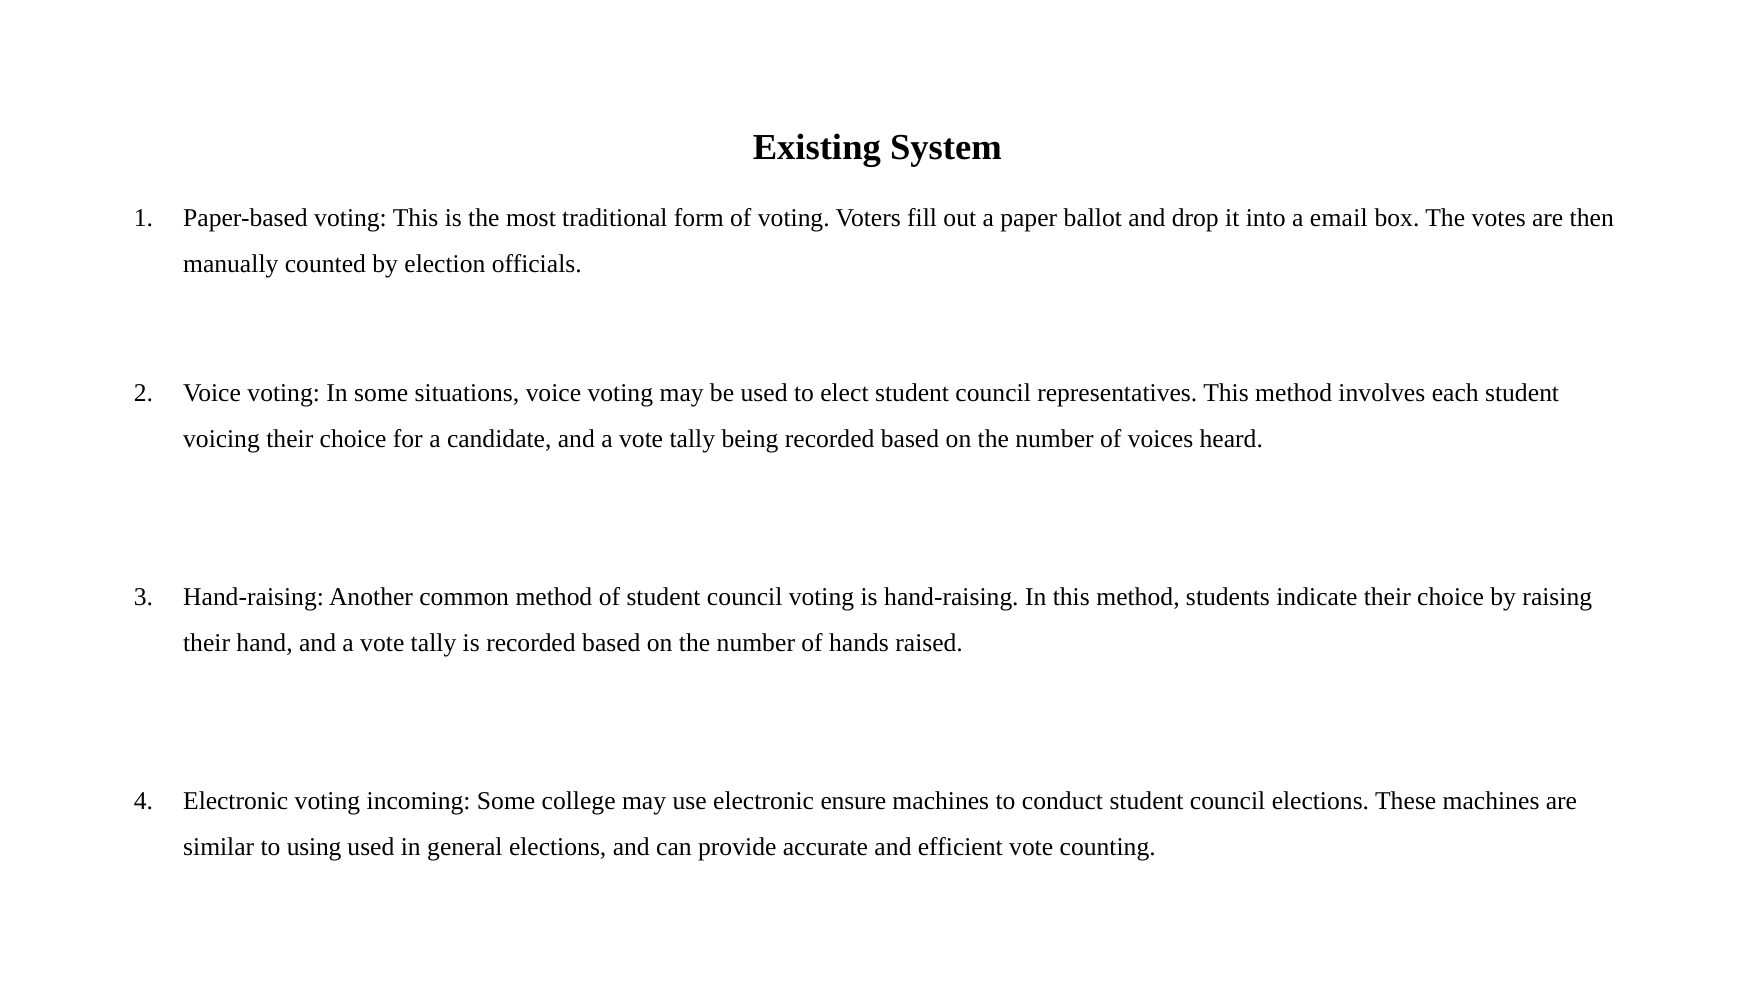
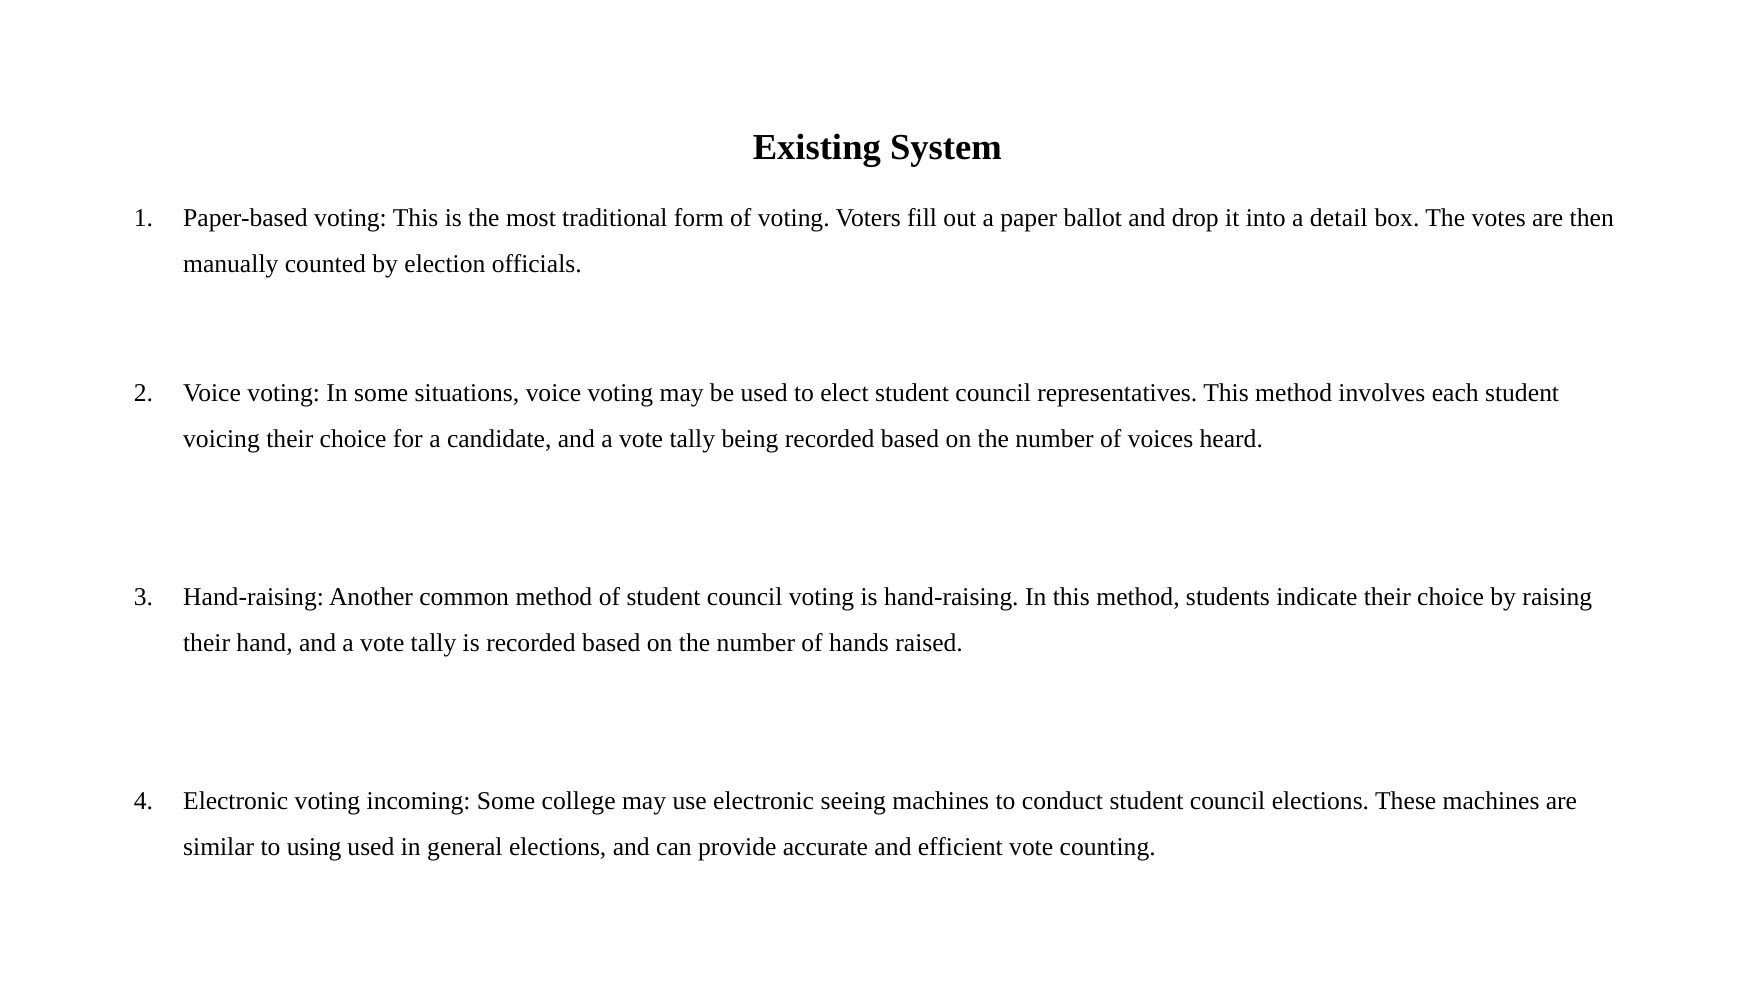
email: email -> detail (1339, 218)
ensure: ensure -> seeing (853, 801)
